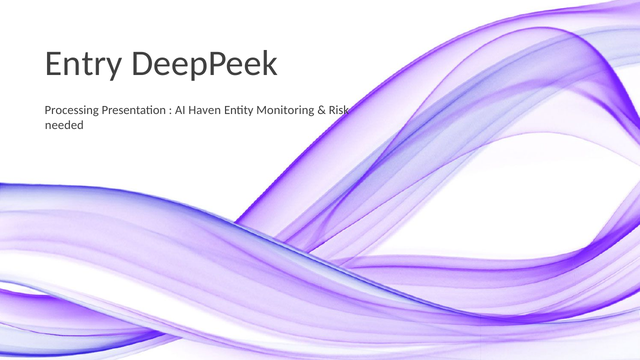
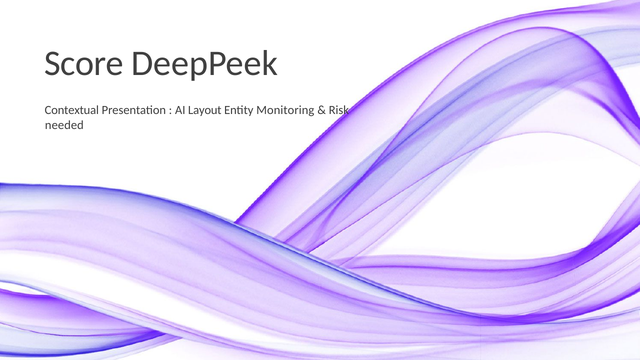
Entry: Entry -> Score (84, 63)
Processing: Processing -> Contextual (72, 110)
Haven: Haven -> Layout (205, 110)
